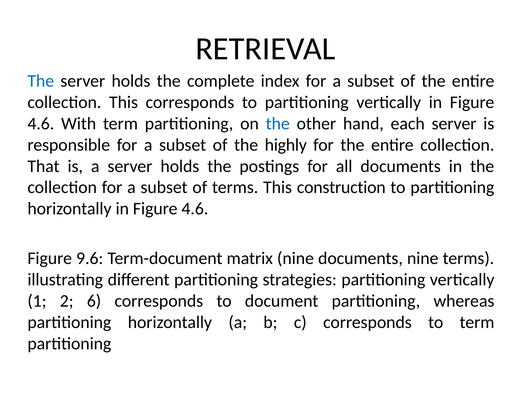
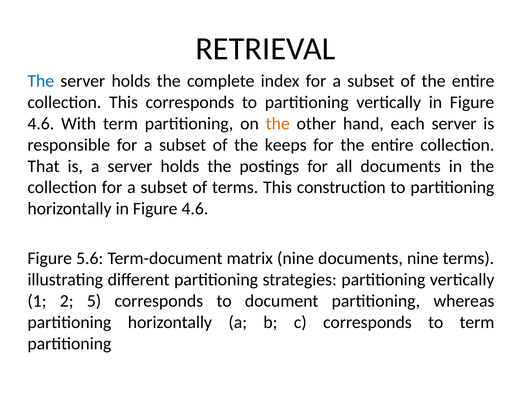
the colour: blue -> orange (278, 123)
highly: highly -> keeps (286, 145)
9.6: 9.6 -> 5.6 (90, 258)
6: 6 -> 5 (94, 300)
